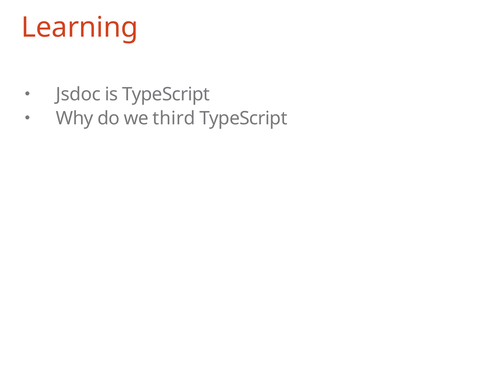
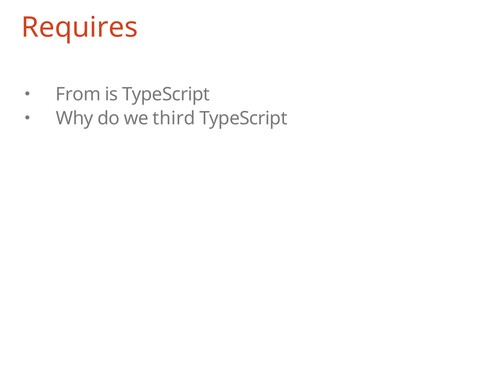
Learning: Learning -> Requires (80, 28)
Jsdoc: Jsdoc -> From (78, 94)
